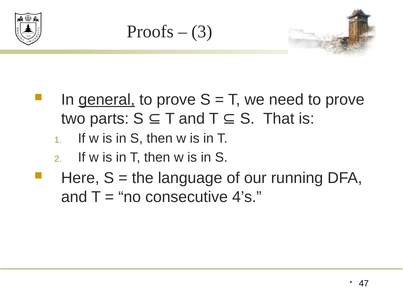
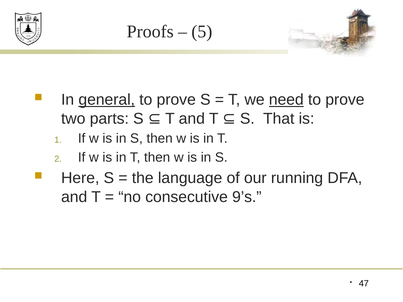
3: 3 -> 5 (202, 32)
need underline: none -> present (286, 100)
4’s: 4’s -> 9’s (247, 197)
